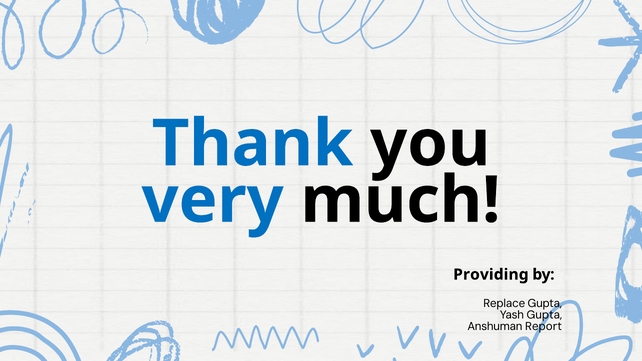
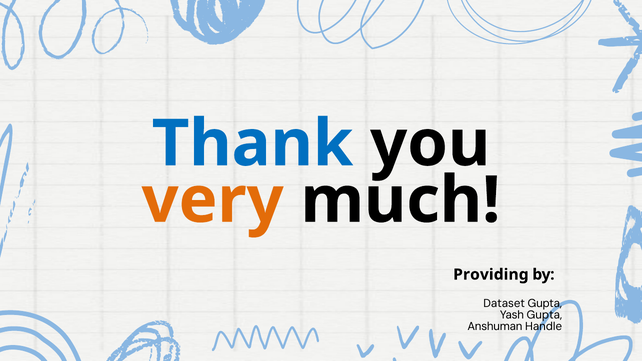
very colour: blue -> orange (213, 200)
Replace: Replace -> Dataset (504, 304)
Report: Report -> Handle (544, 327)
